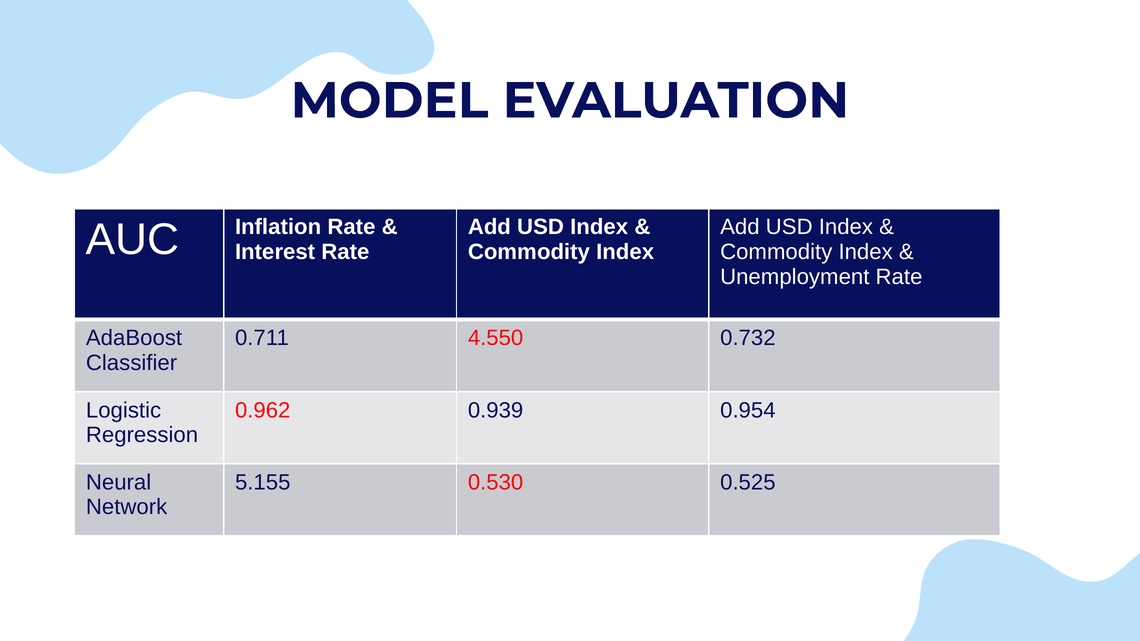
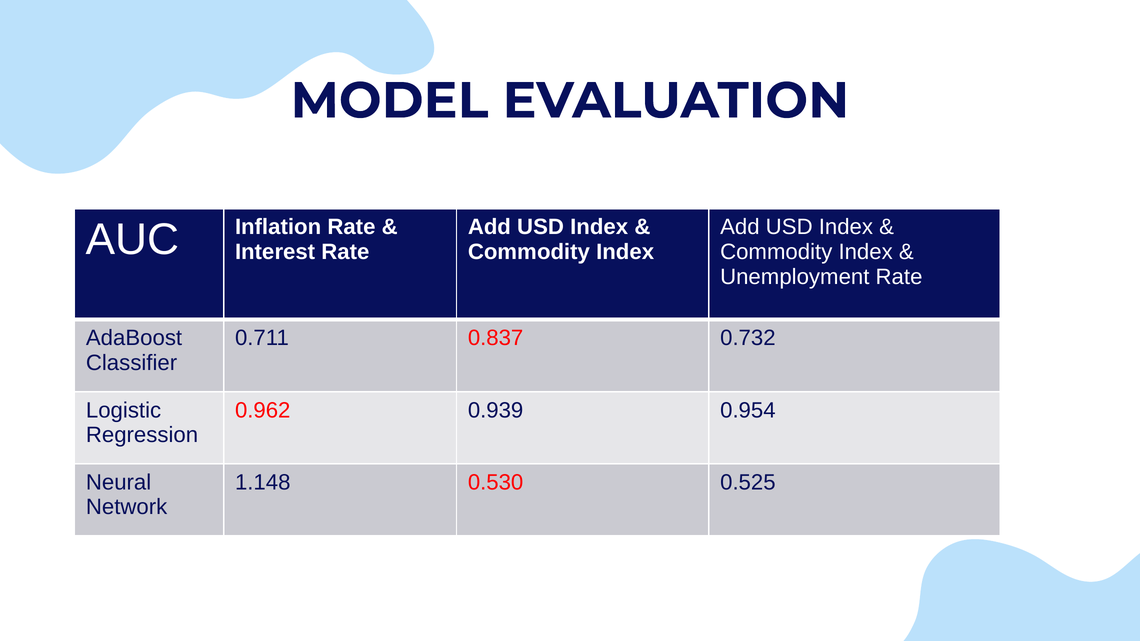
4.550: 4.550 -> 0.837 (496, 338)
5.155: 5.155 -> 1.148 (263, 482)
